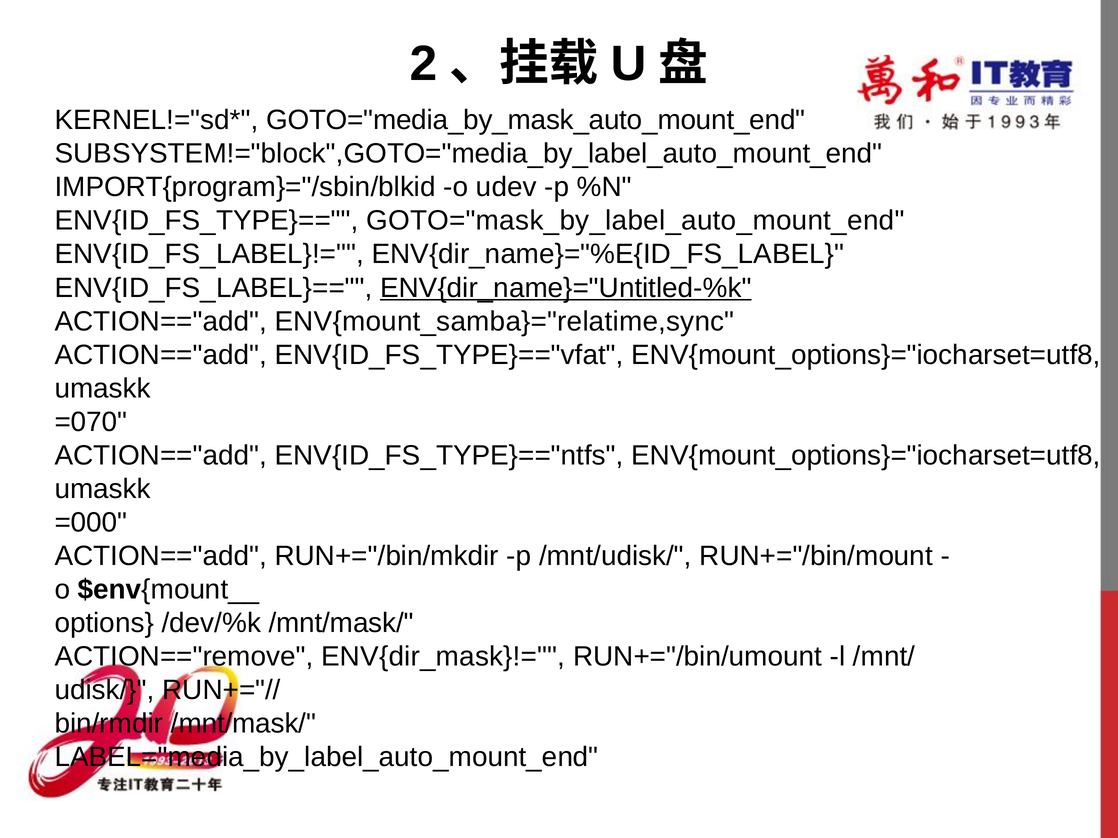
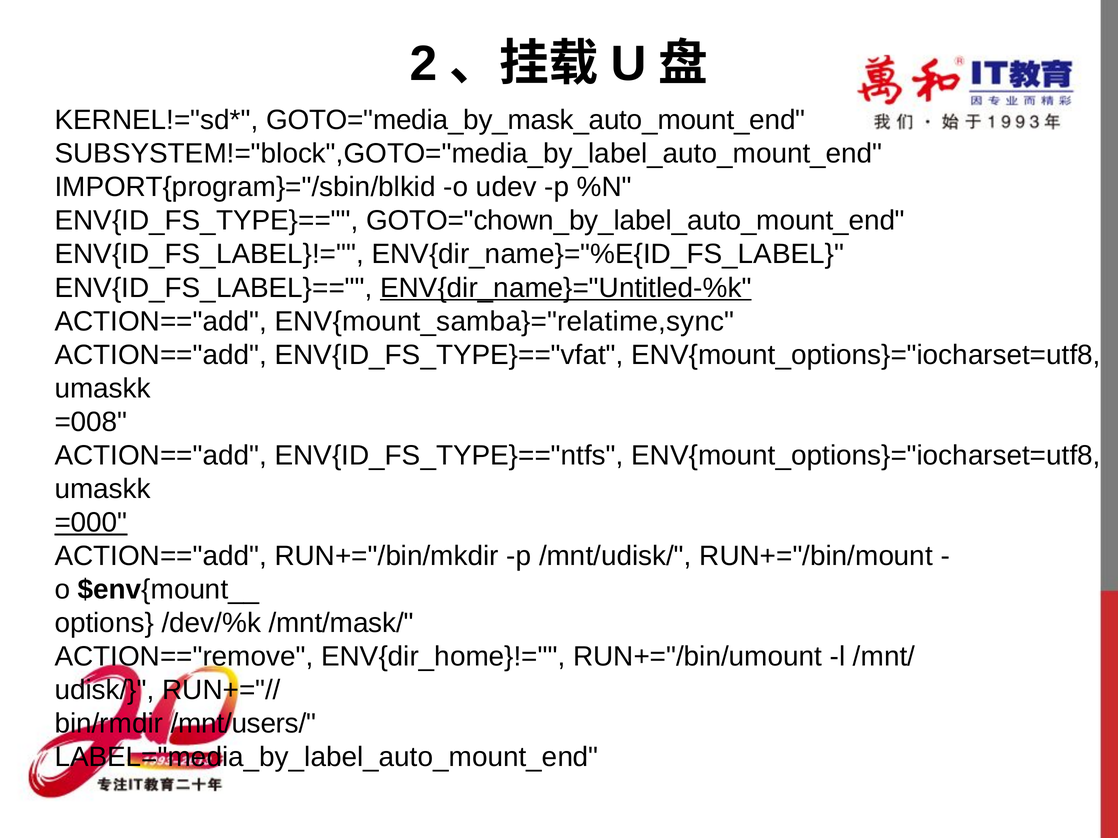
GOTO="mask_by_label_auto_mount_end: GOTO="mask_by_label_auto_mount_end -> GOTO="chown_by_label_auto_mount_end (635, 221)
=070: =070 -> =008 (91, 422)
=000 underline: none -> present (91, 523)
ENV{dir_mask}!=: ENV{dir_mask}!= -> ENV{dir_home}!= (443, 657)
bin/rmdir /mnt/mask/: /mnt/mask/ -> /mnt/users/ (243, 724)
